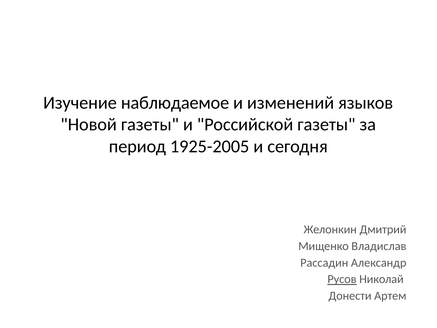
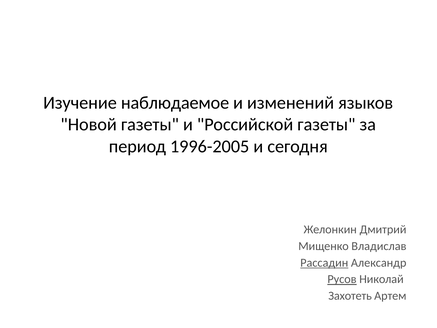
1925-2005: 1925-2005 -> 1996-2005 (210, 146)
Рассадин underline: none -> present (324, 262)
Донести: Донести -> Захотеть (350, 296)
